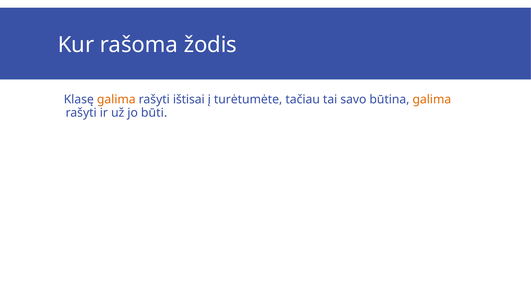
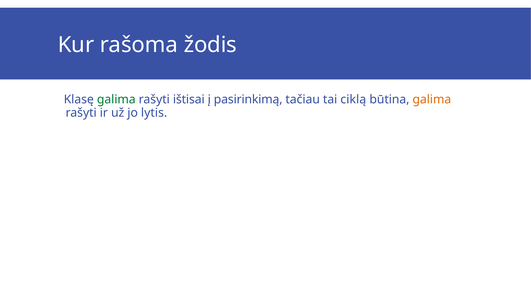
galima colour: orange -> green (116, 99)
turėtumėte: turėtumėte -> pasirinkimą (248, 99)
savo: savo -> ciklą (353, 99)
būti: būti -> lytis (154, 113)
